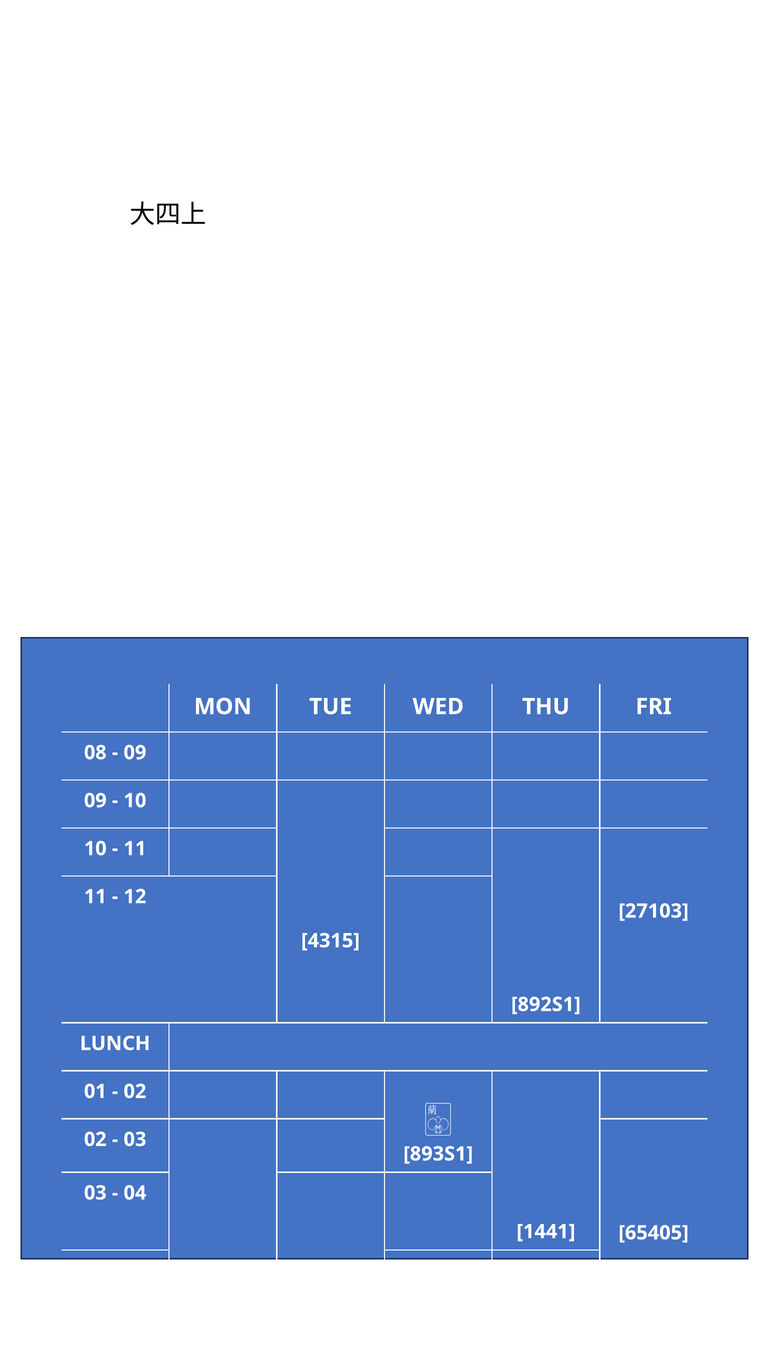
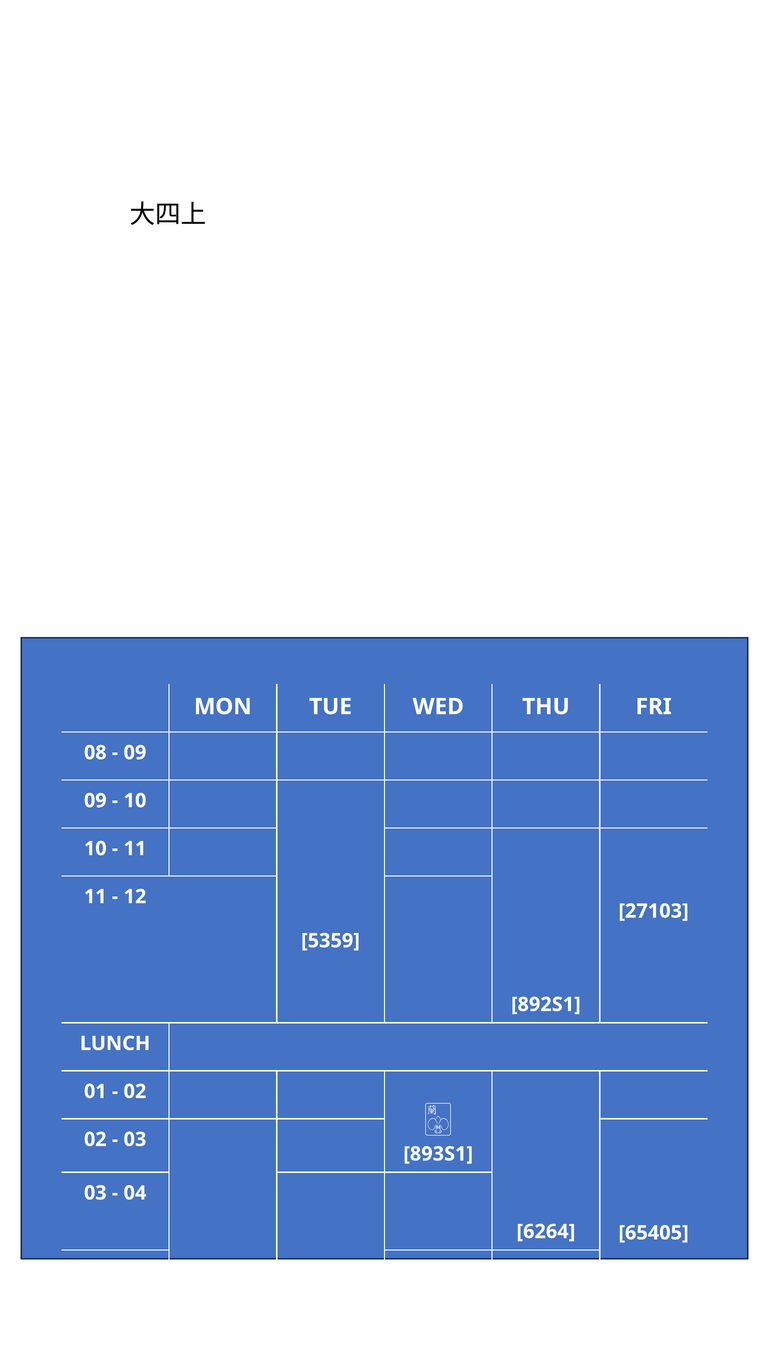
4315: 4315 -> 5359 (330, 940)
1441: 1441 -> 6264 (546, 1231)
